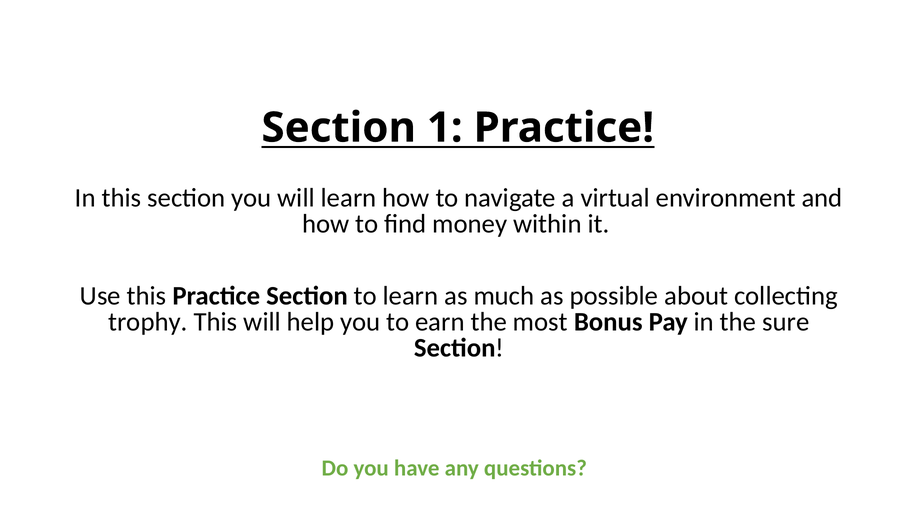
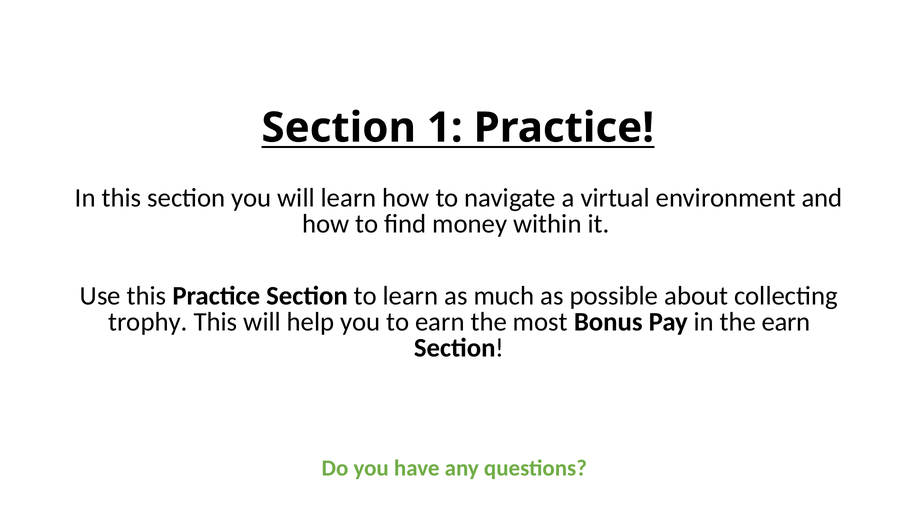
the sure: sure -> earn (786, 322)
